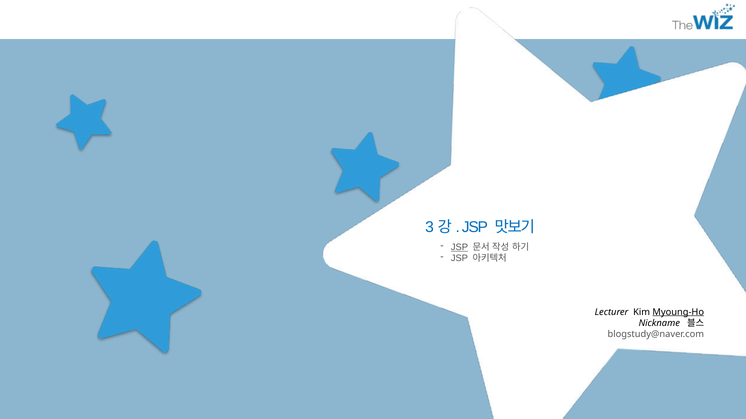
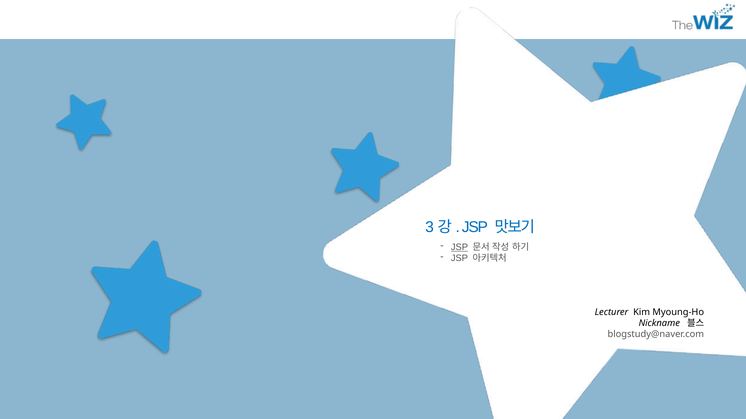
Myoung-Ho underline: present -> none (678, 312)
